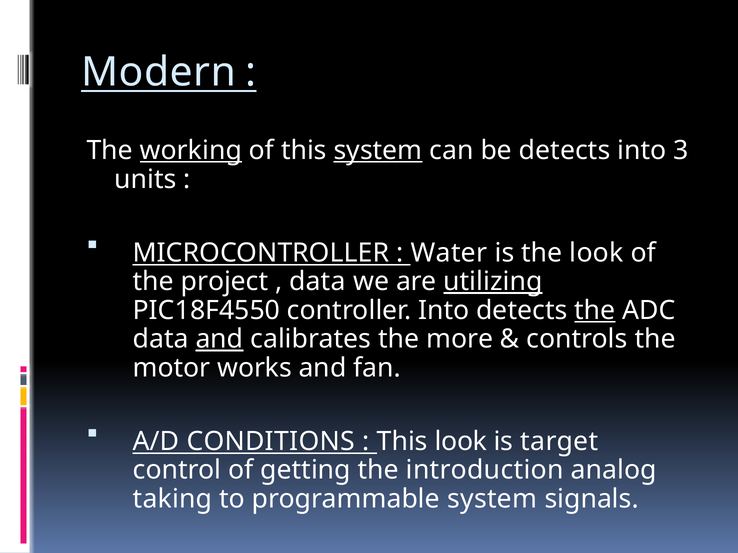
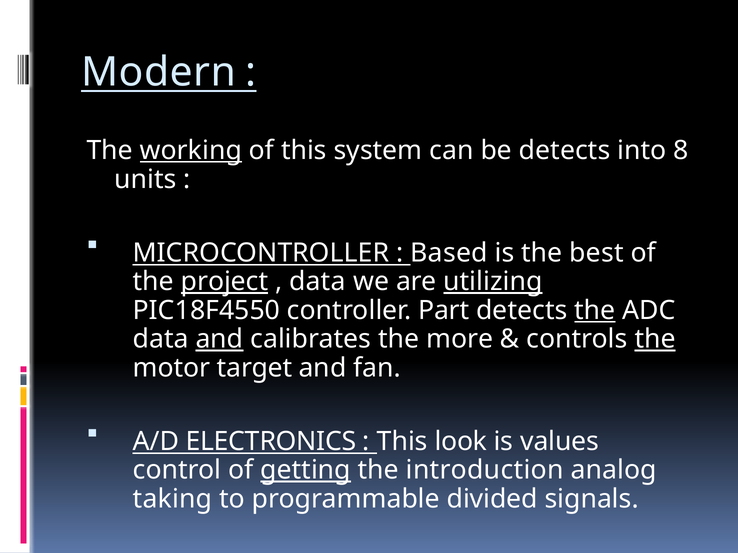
system underline: present -> none (378, 151)
3: 3 -> 8 (681, 151)
Water: Water -> Based (449, 253)
the look: look -> best (597, 253)
project underline: none -> present (224, 282)
controller Into: Into -> Part (444, 311)
the underline: none -> present (655, 339)
works: works -> target (255, 368)
CONDITIONS: CONDITIONS -> ELECTRONICS (271, 442)
target: target -> values (560, 442)
getting underline: none -> present (306, 470)
programmable system: system -> divided (492, 499)
